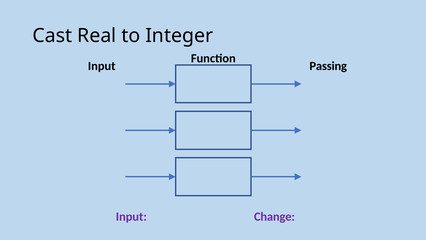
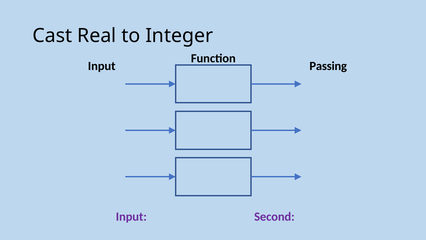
Change: Change -> Second (274, 216)
